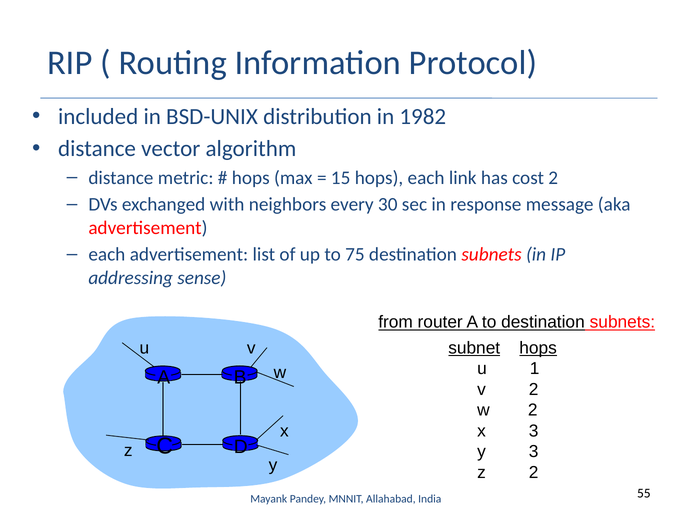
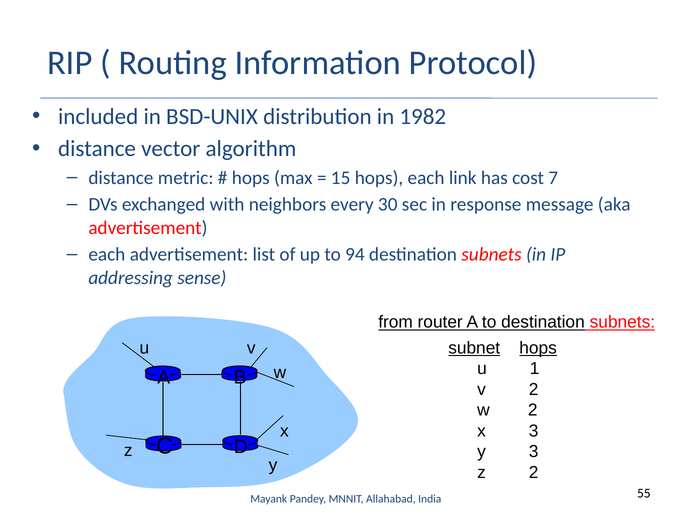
cost 2: 2 -> 7 (553, 178)
75: 75 -> 94 (355, 255)
